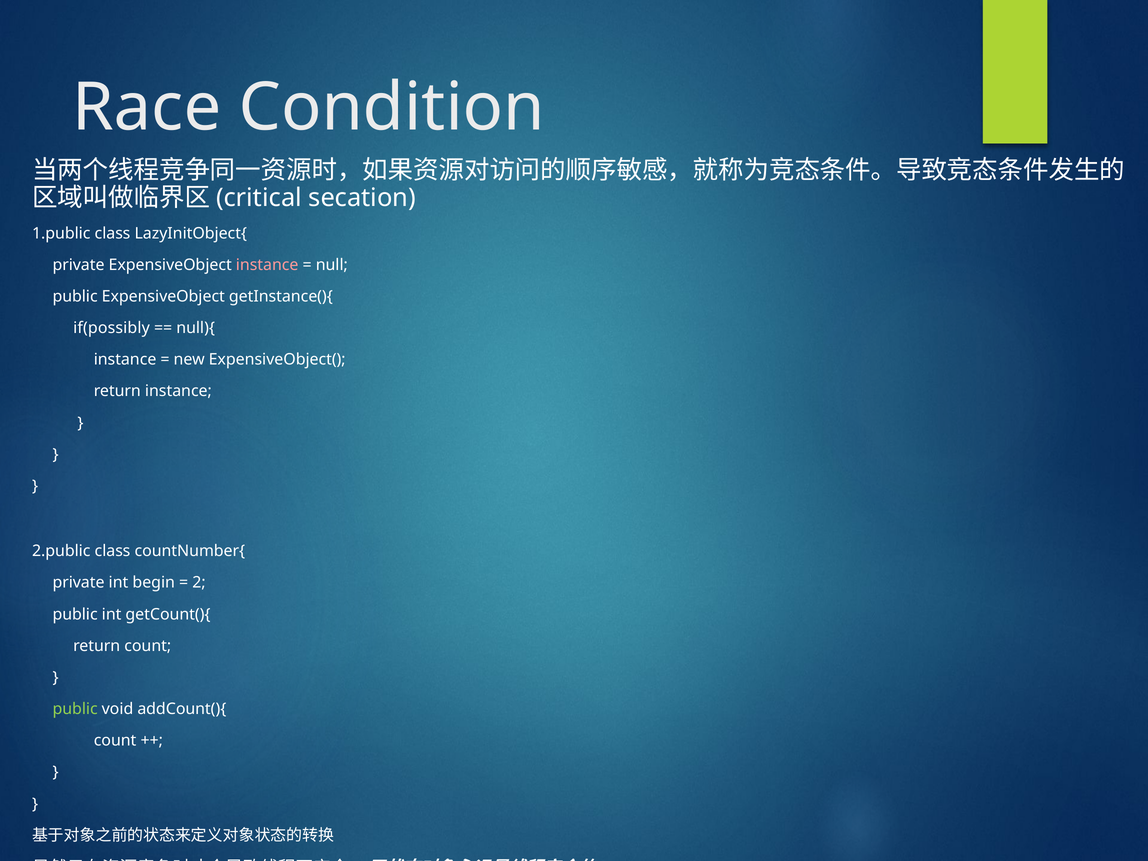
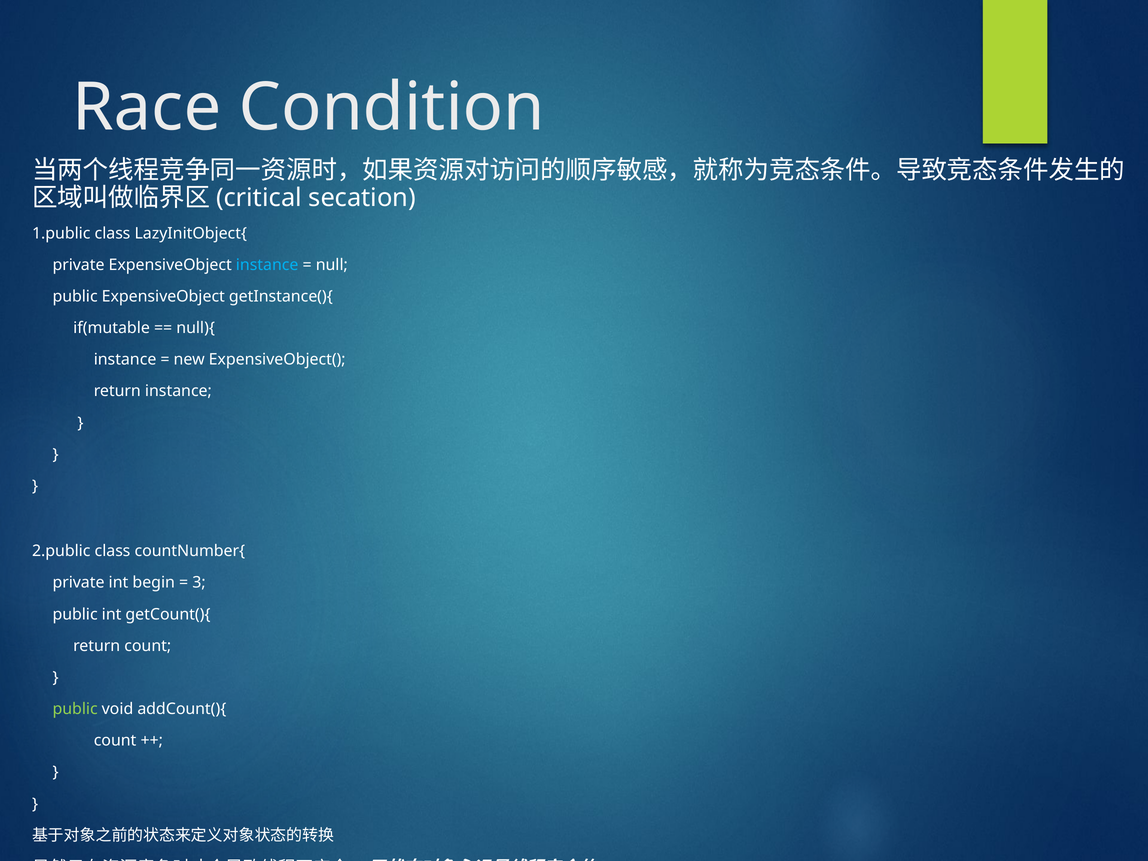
instance colour: pink -> light blue (267, 265)
if(possibly: if(possibly -> if(mutable (112, 328)
2: 2 -> 3 (199, 583)
